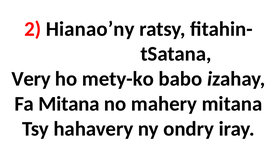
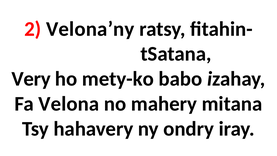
Hianao’ny: Hianao’ny -> Velona’ny (90, 29)
Fa Mitana: Mitana -> Velona (69, 104)
